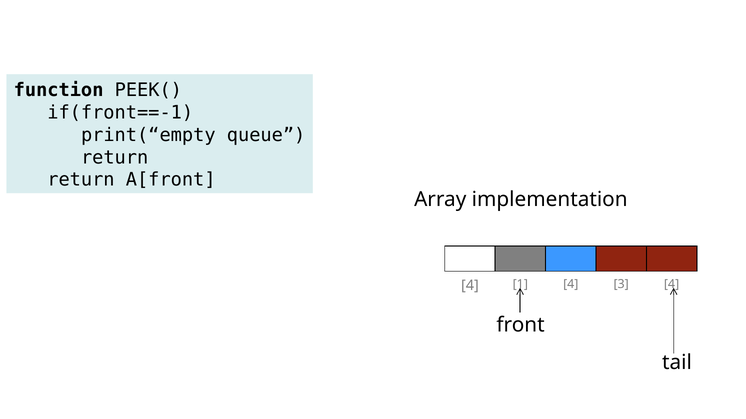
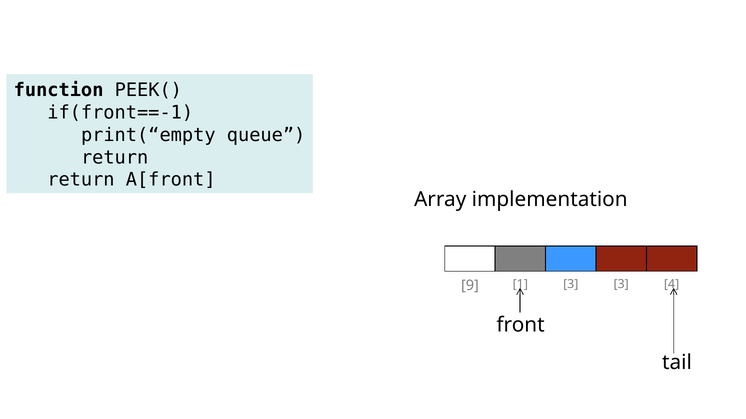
4: 4 -> 9 (470, 286)
4: 4 -> 3 (571, 285)
